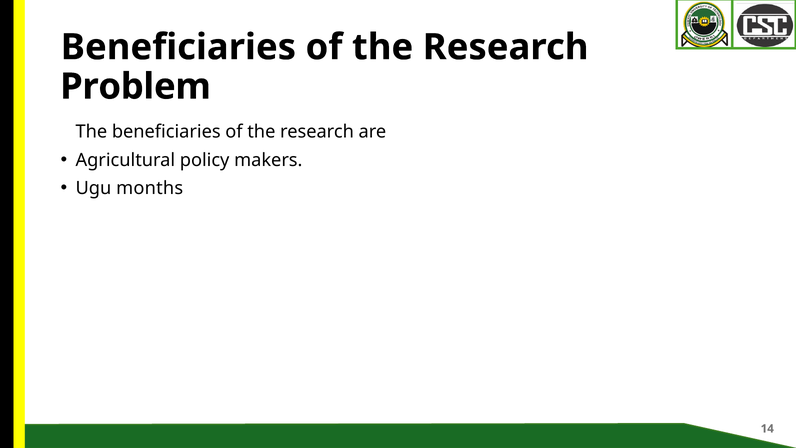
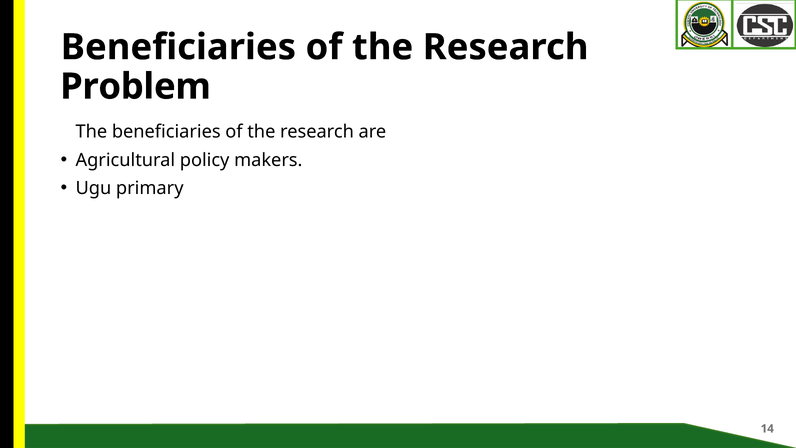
months: months -> primary (150, 188)
